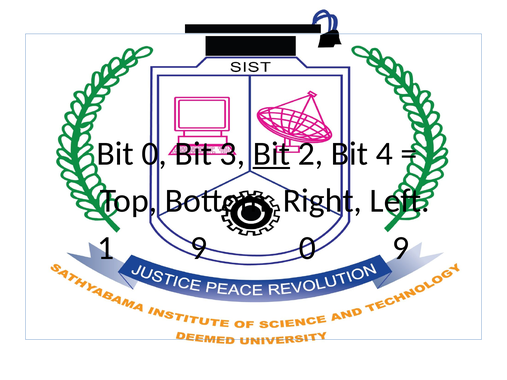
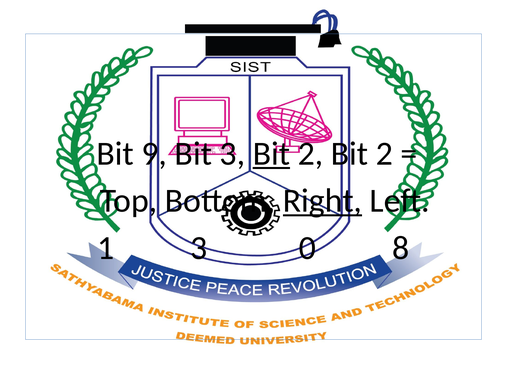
Bit 0: 0 -> 9 (154, 154)
2 Bit 4: 4 -> 2 (384, 154)
Right underline: none -> present (322, 201)
1 9: 9 -> 3 (199, 248)
0 9: 9 -> 8 (401, 248)
